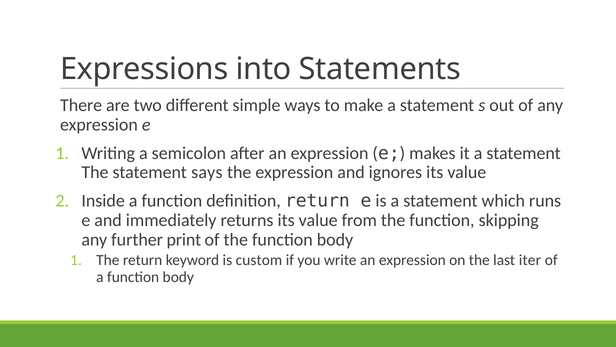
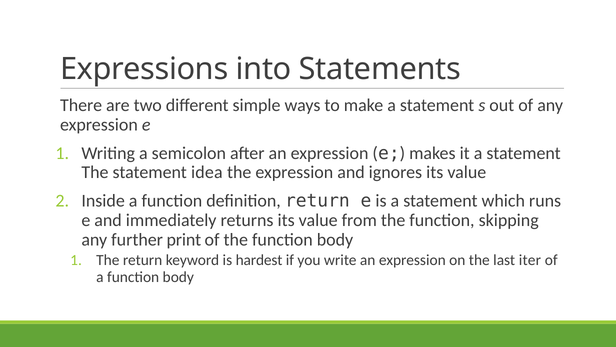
says: says -> idea (207, 172)
custom: custom -> hardest (259, 260)
